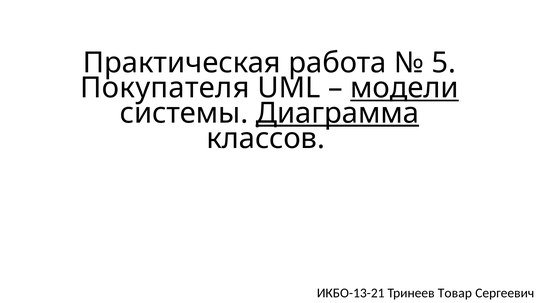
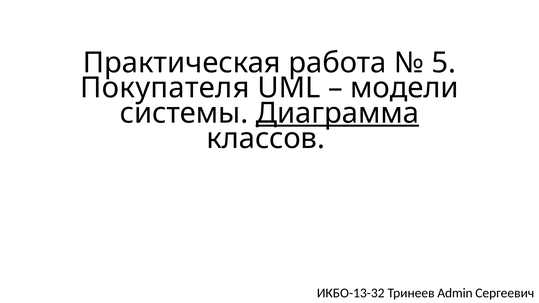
модели underline: present -> none (405, 88)
ИКБО-13-21: ИКБО-13-21 -> ИКБО-13-32 (351, 293)
Товар: Товар -> Admin (455, 293)
